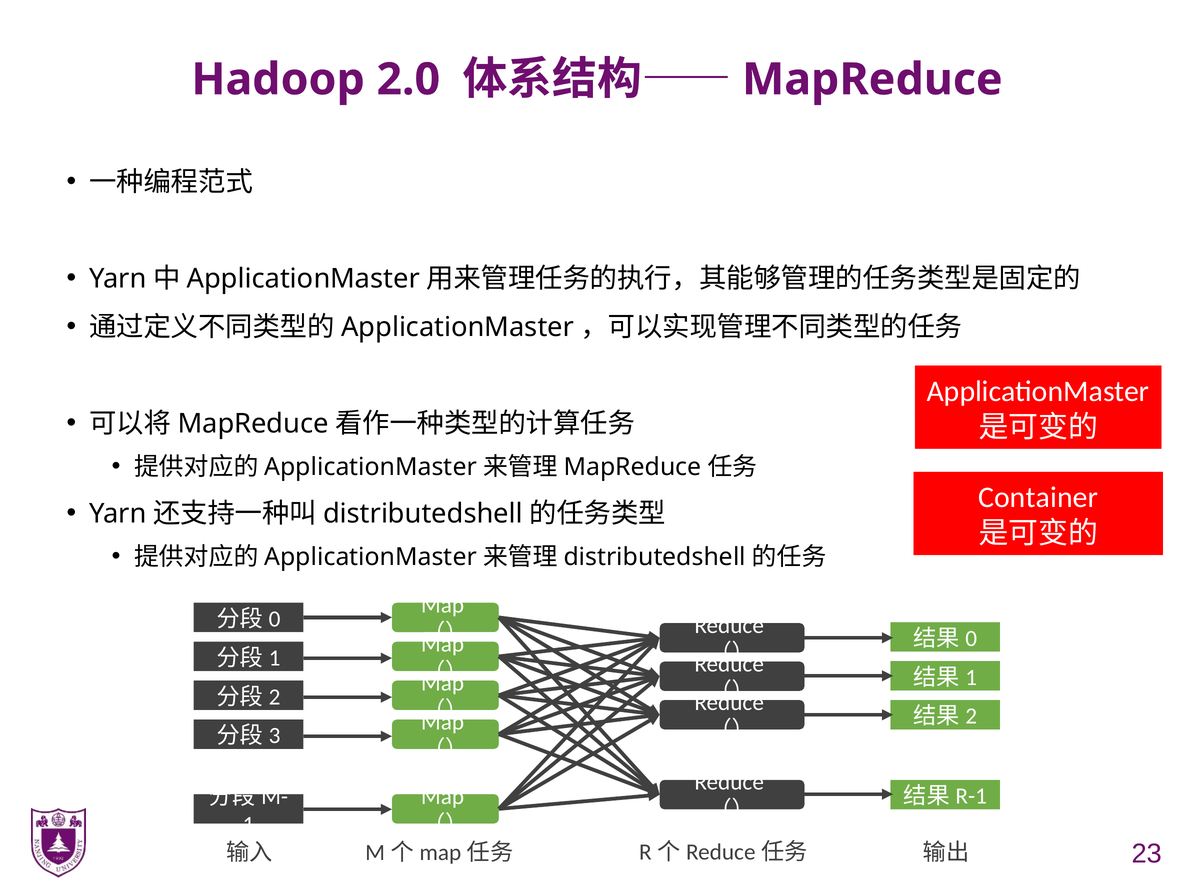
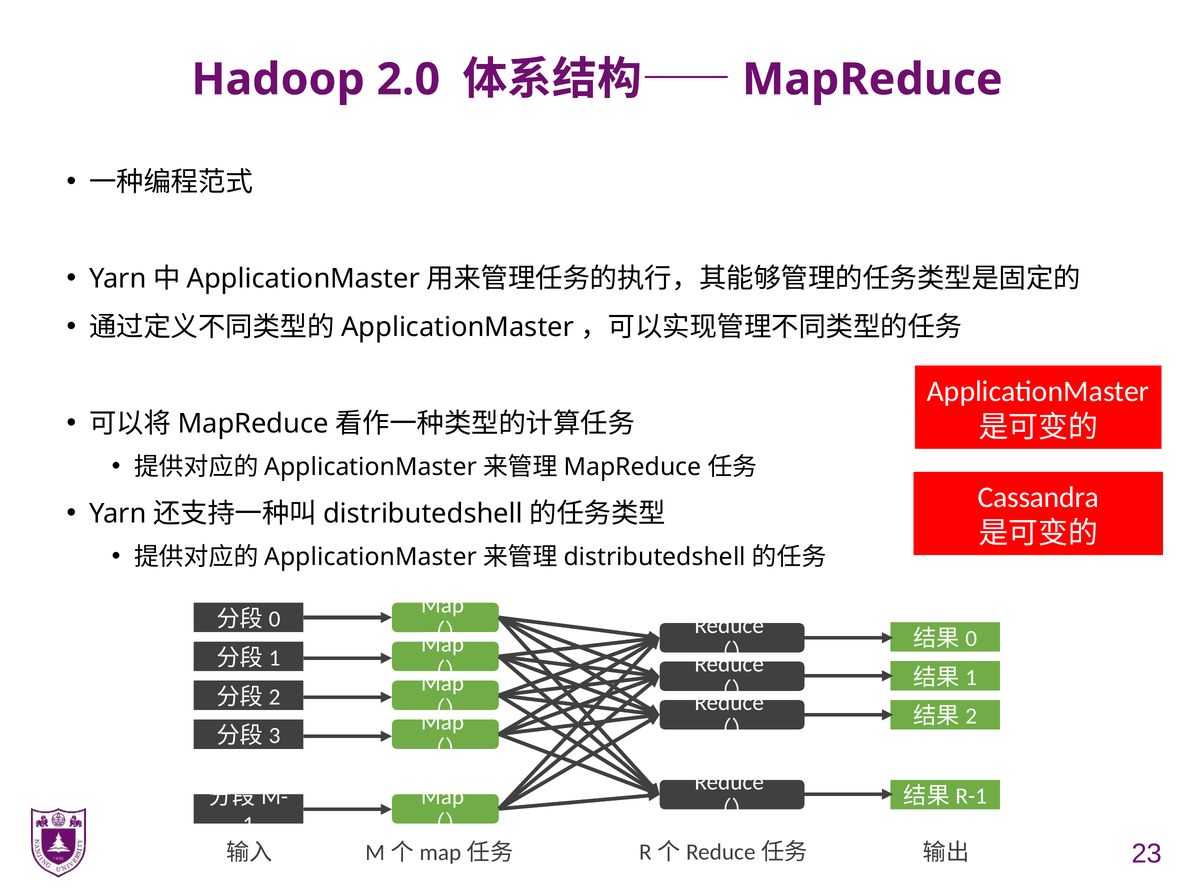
Container: Container -> Cassandra (1038, 498)
